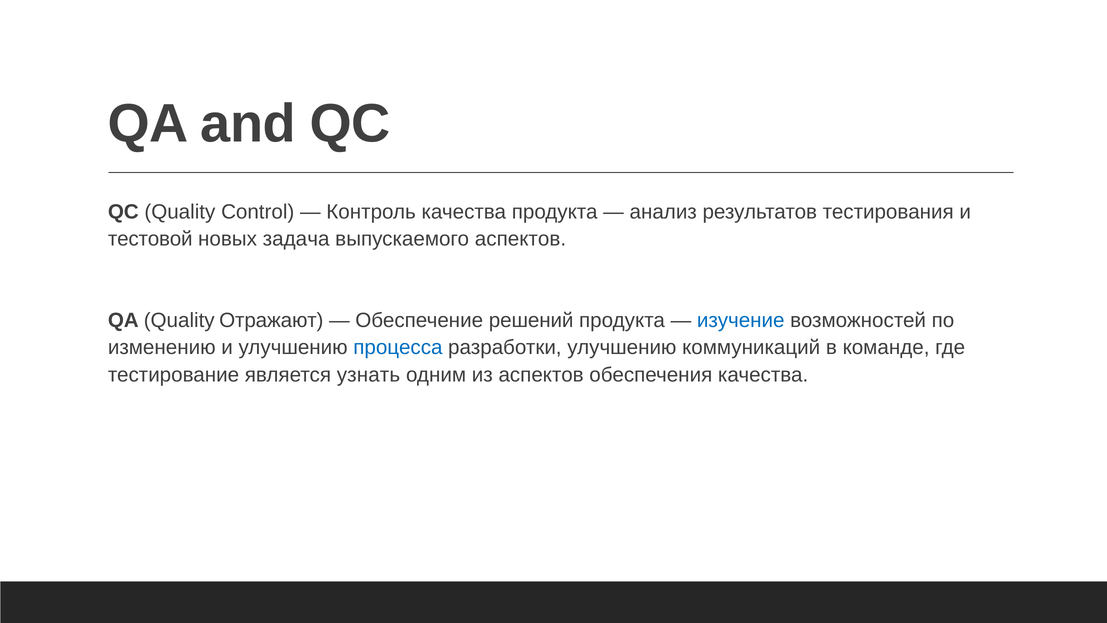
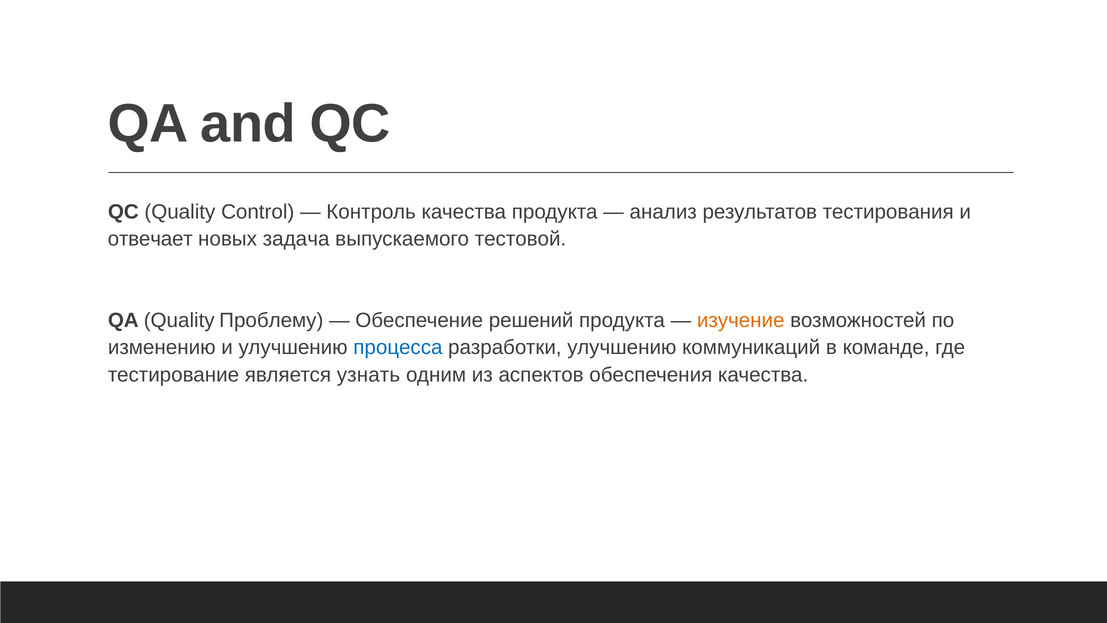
тестовой: тестовой -> отвечает (150, 239)
выпускаемого аспектов: аспектов -> тестовой (521, 239)
Отражают: Отражают -> Проблему (271, 320)
изучение colour: blue -> orange (741, 320)
